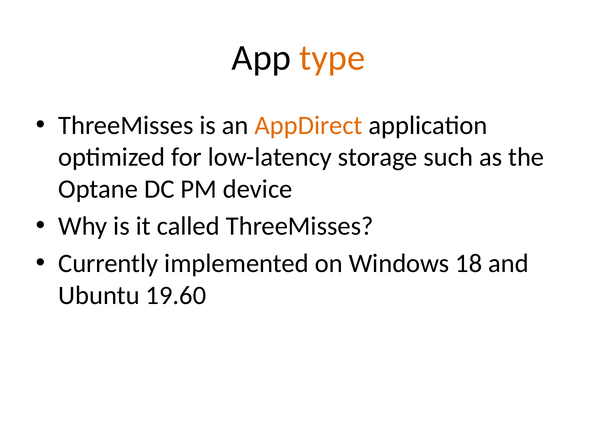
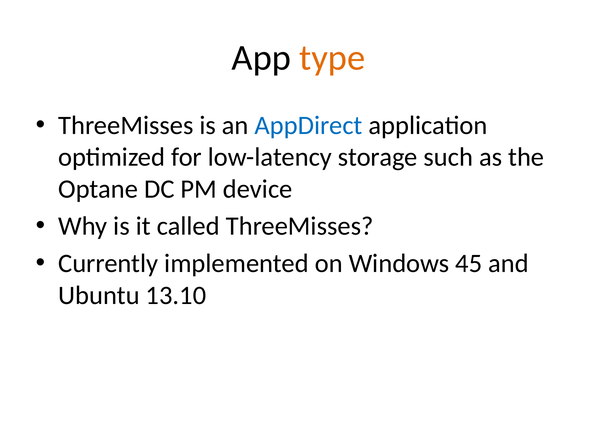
AppDirect colour: orange -> blue (309, 125)
18: 18 -> 45 (469, 263)
19.60: 19.60 -> 13.10 (176, 295)
